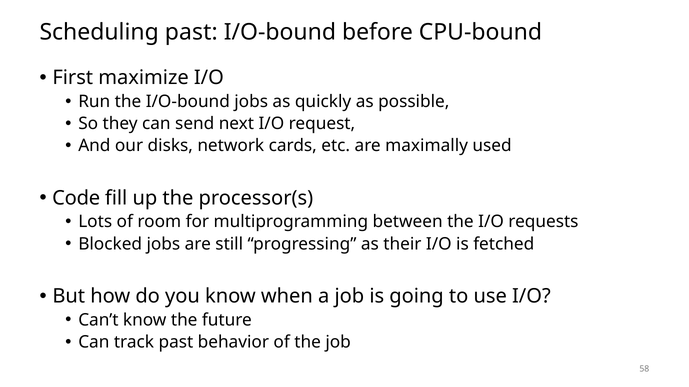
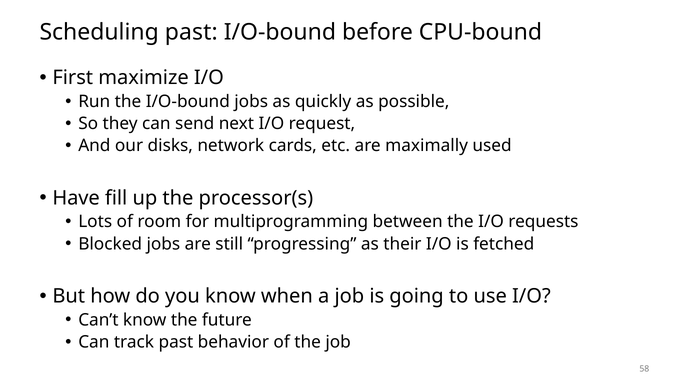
Code: Code -> Have (76, 198)
